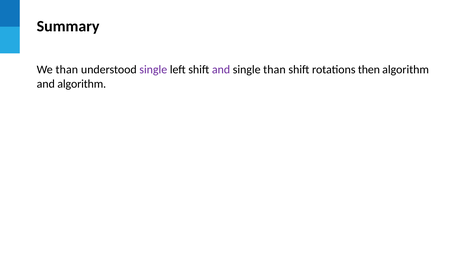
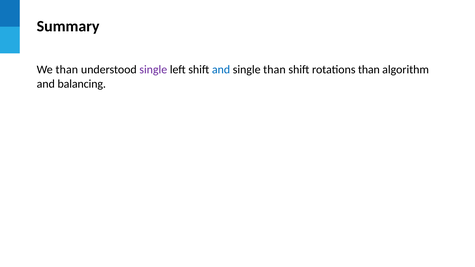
and colour: purple -> blue (221, 70)
rotations then: then -> than (369, 70)
and algorithm: algorithm -> balancing (82, 84)
